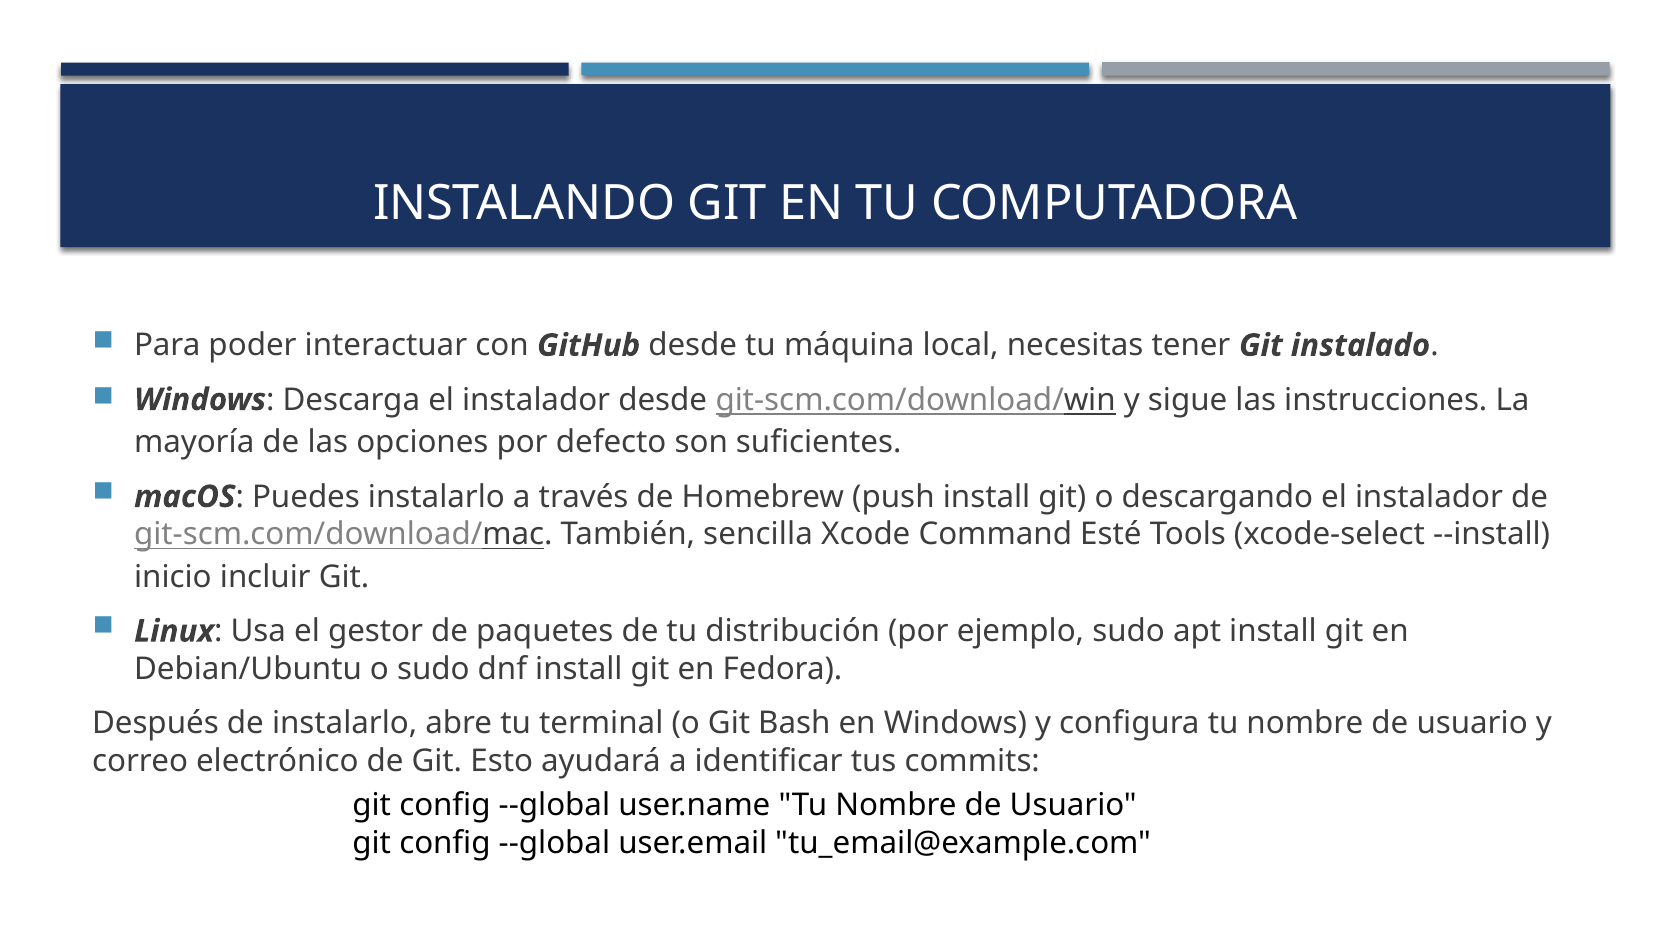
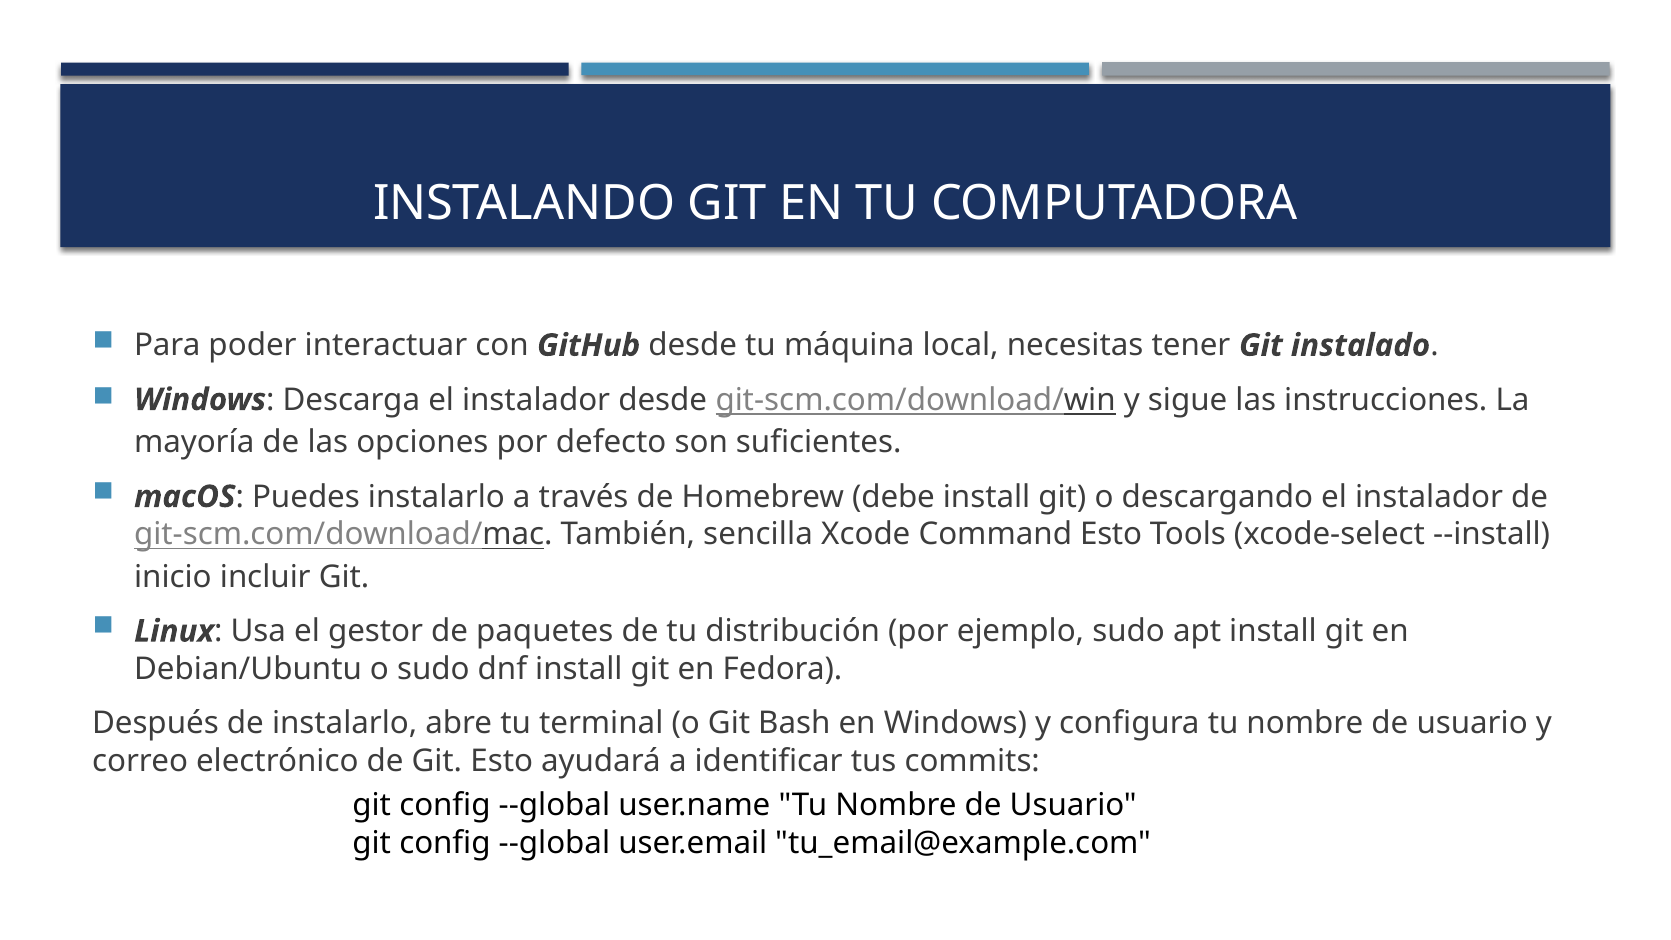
push: push -> debe (893, 497)
Command Esté: Esté -> Esto (1111, 534)
